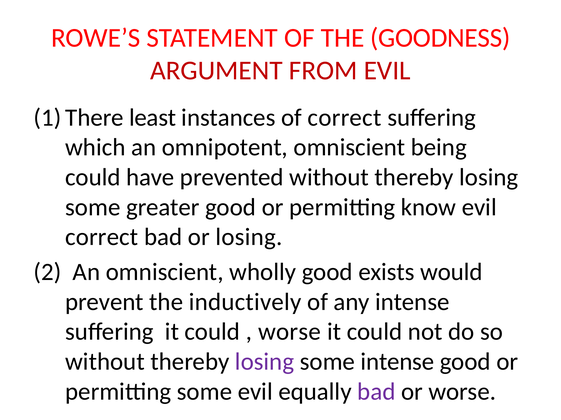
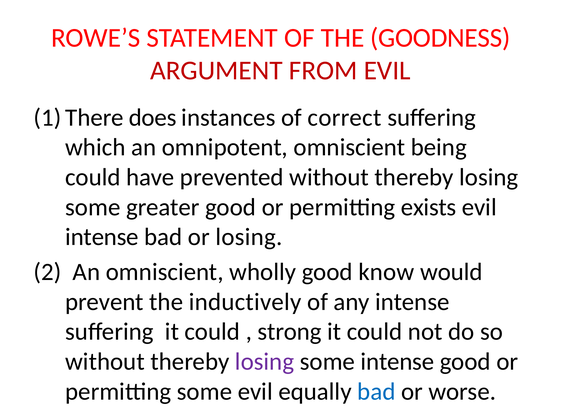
least: least -> does (153, 118)
know: know -> exists (429, 208)
correct: correct -> intense (102, 238)
exists: exists -> know (386, 272)
worse: worse -> strong (290, 332)
bad colour: purple -> blue (376, 392)
